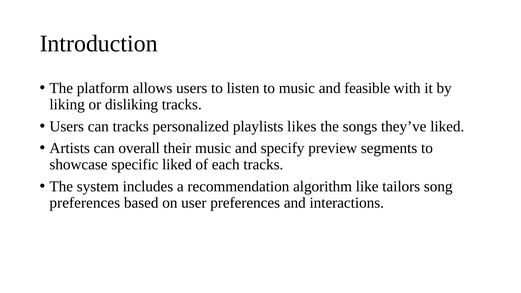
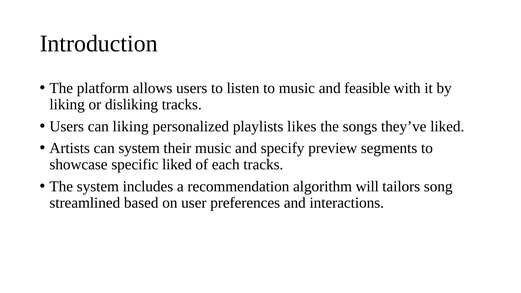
can tracks: tracks -> liking (131, 126)
can overall: overall -> system (139, 148)
like: like -> will (367, 186)
preferences: preferences -> streamlined (85, 203)
